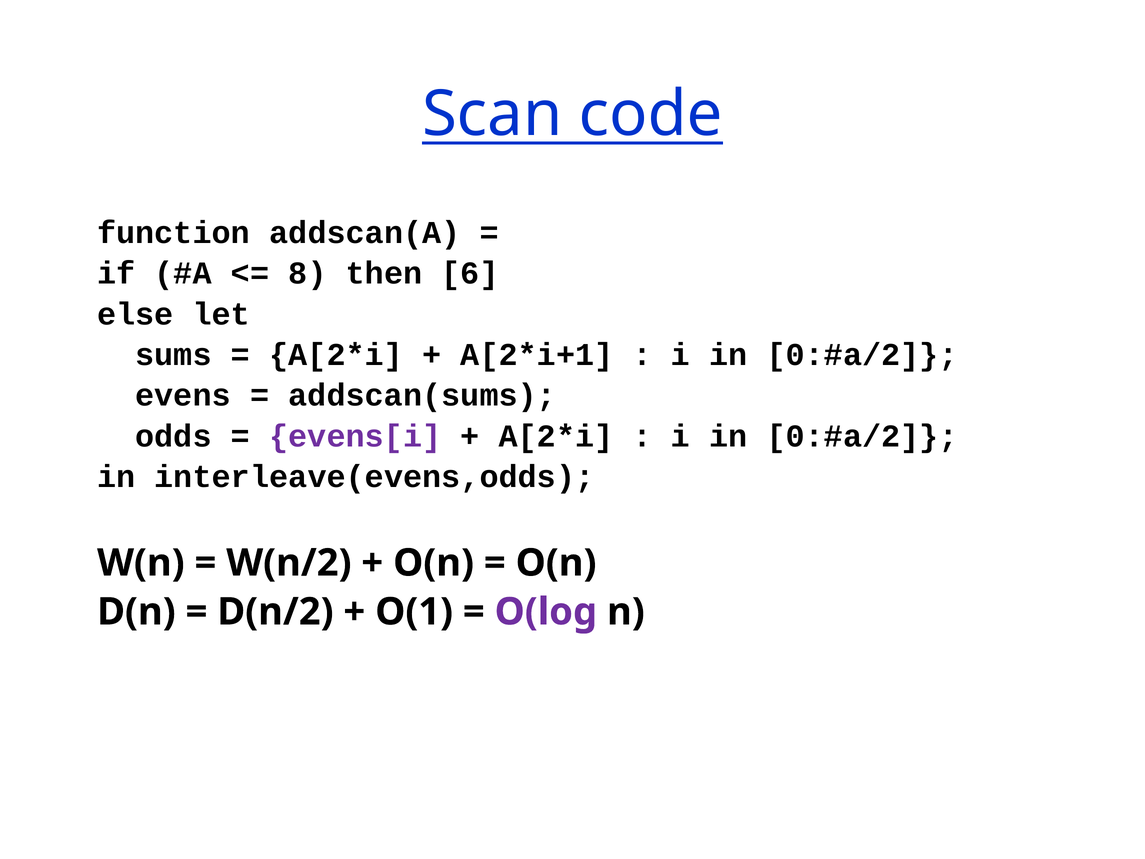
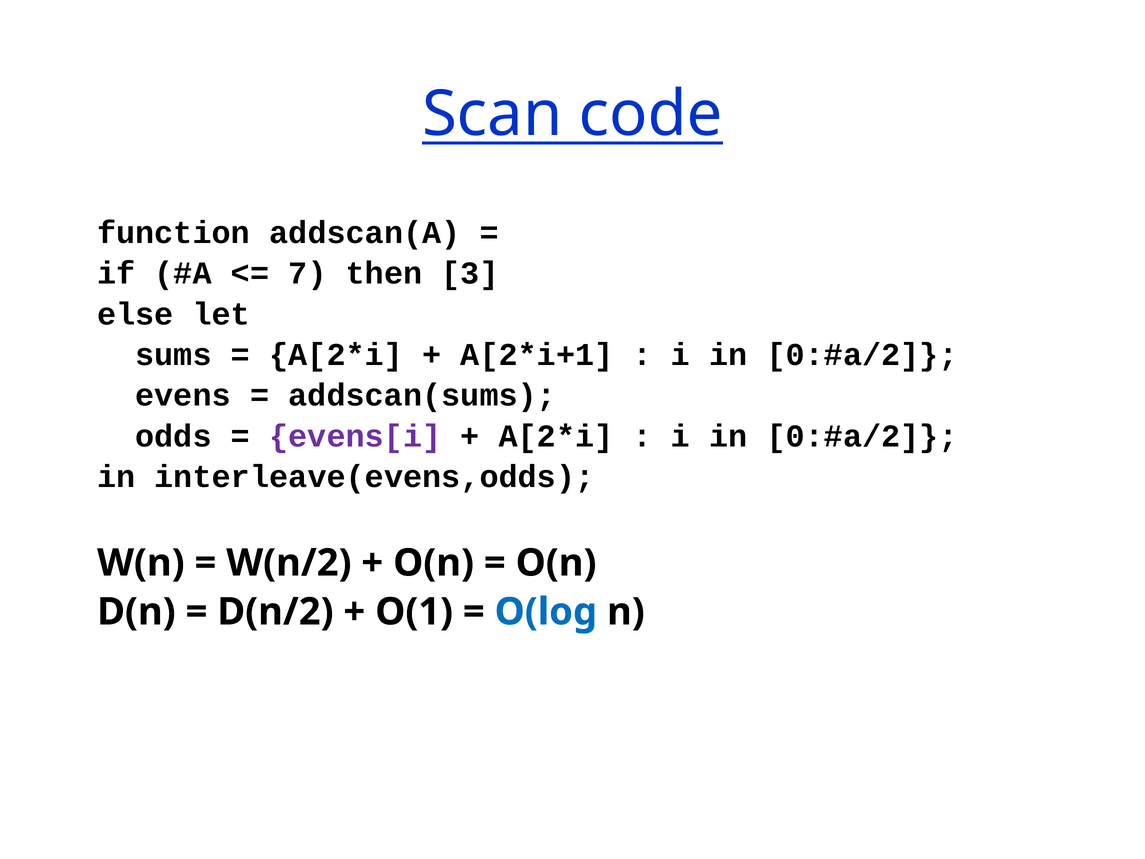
8: 8 -> 7 (308, 273)
6: 6 -> 3 (470, 273)
O(log colour: purple -> blue (546, 612)
